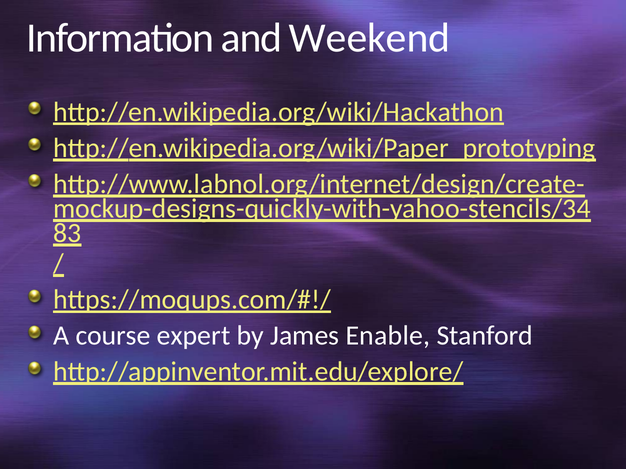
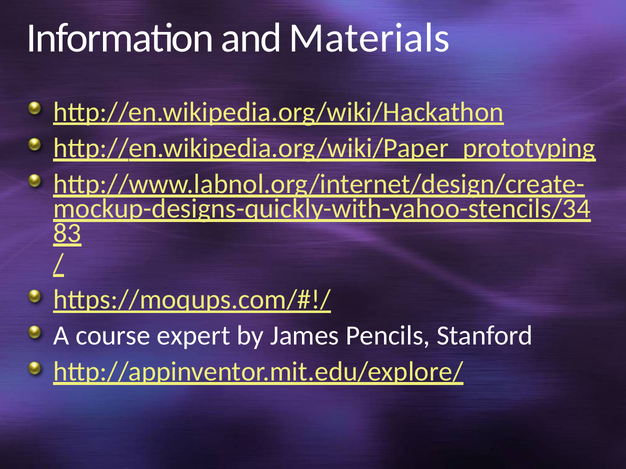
Weekend: Weekend -> Materials (369, 38)
Enable: Enable -> Pencils (388, 336)
